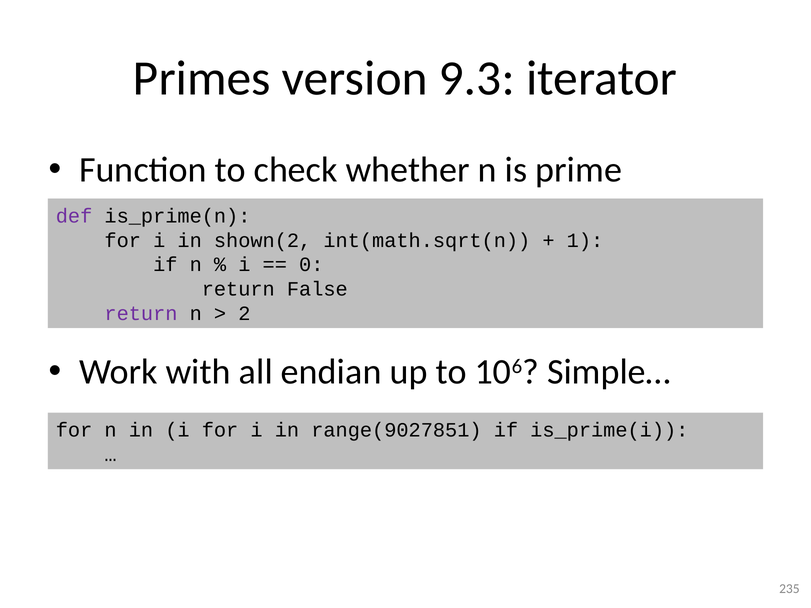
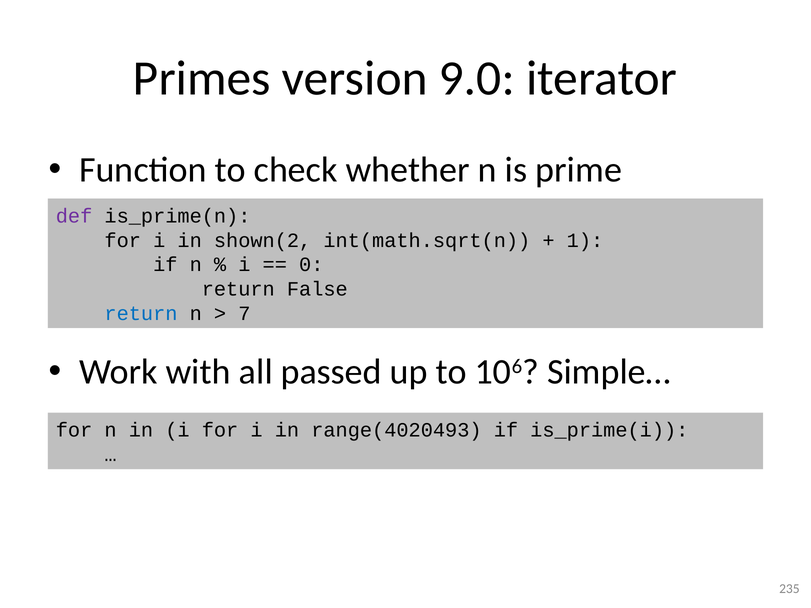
9.3: 9.3 -> 9.0 (477, 79)
return colour: purple -> blue (141, 313)
2: 2 -> 7 (244, 313)
endian: endian -> passed (331, 372)
range(9027851: range(9027851 -> range(4020493 (396, 430)
